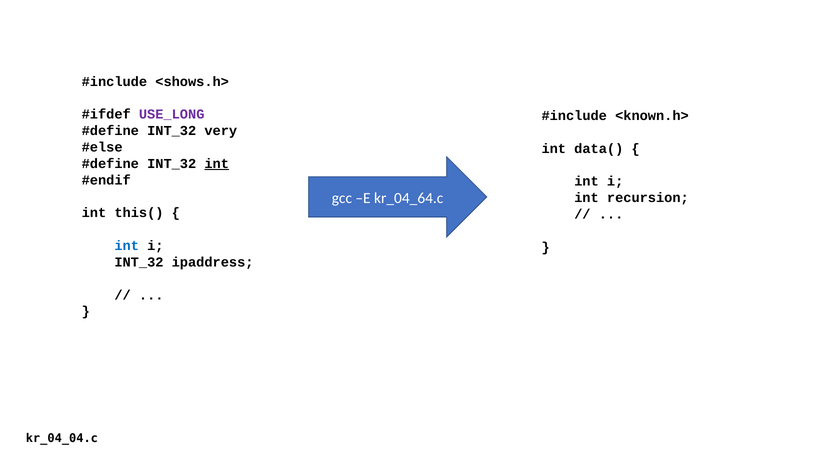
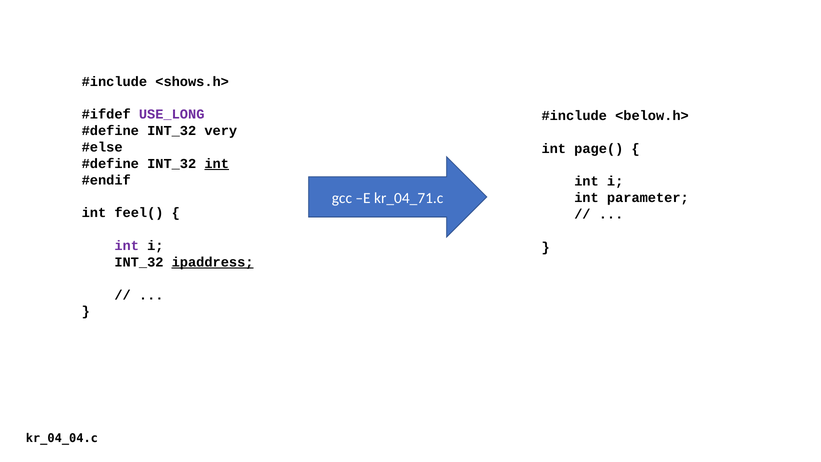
<known.h>: <known.h> -> <below.h> (652, 116)
data(: data( -> page( (599, 148)
kr_04_64.c: kr_04_64.c -> kr_04_71.c (409, 198)
recursion: recursion -> parameter (648, 198)
this(: this( -> feel( (139, 213)
int colour: blue -> purple (127, 246)
ipaddress underline: none -> present (213, 262)
